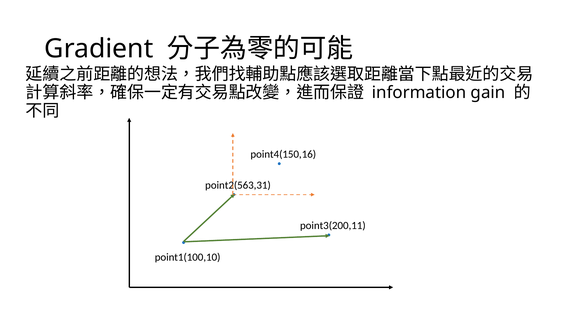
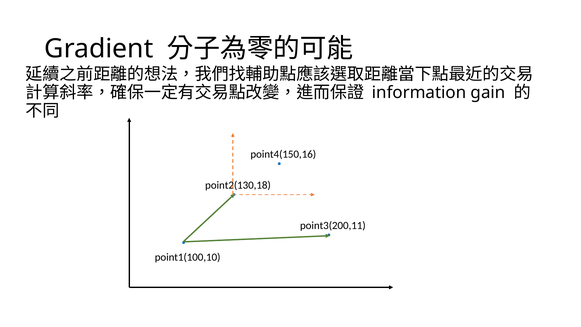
point2(563,31: point2(563,31 -> point2(130,18 (238, 185)
